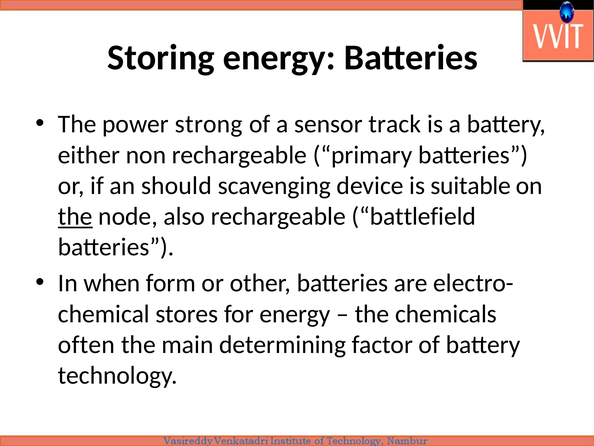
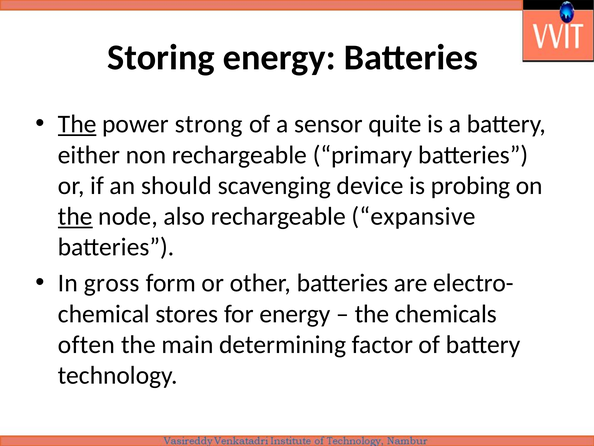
The underline: none -> present (77, 124)
track: track -> quite (395, 124)
suitable: suitable -> probing (471, 185)
battlefield: battlefield -> expansive (414, 216)
when: when -> gross (112, 283)
